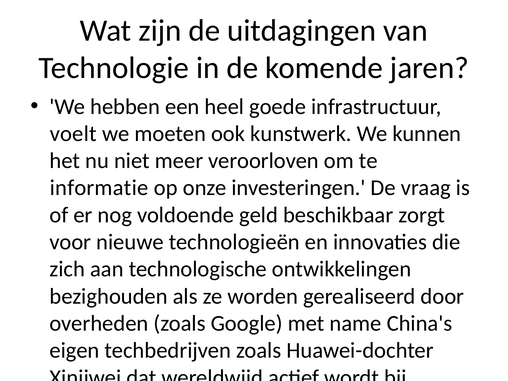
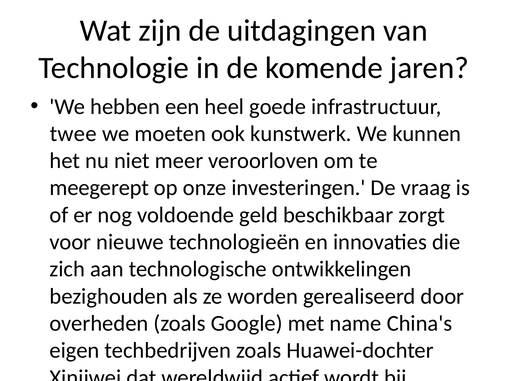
voelt: voelt -> twee (73, 134)
informatie: informatie -> meegerept (99, 188)
